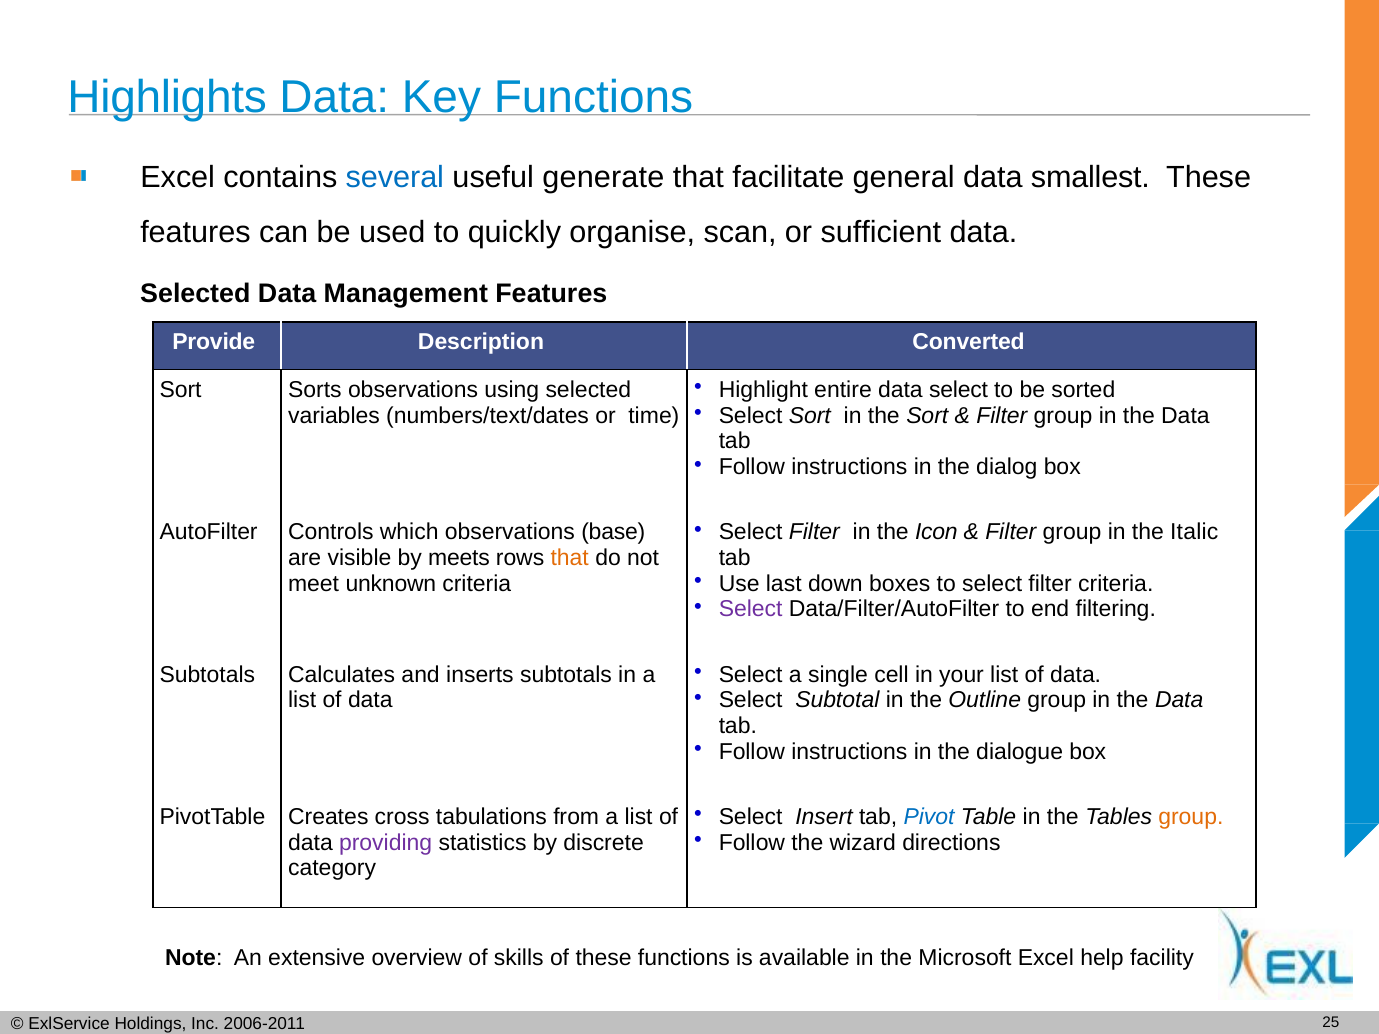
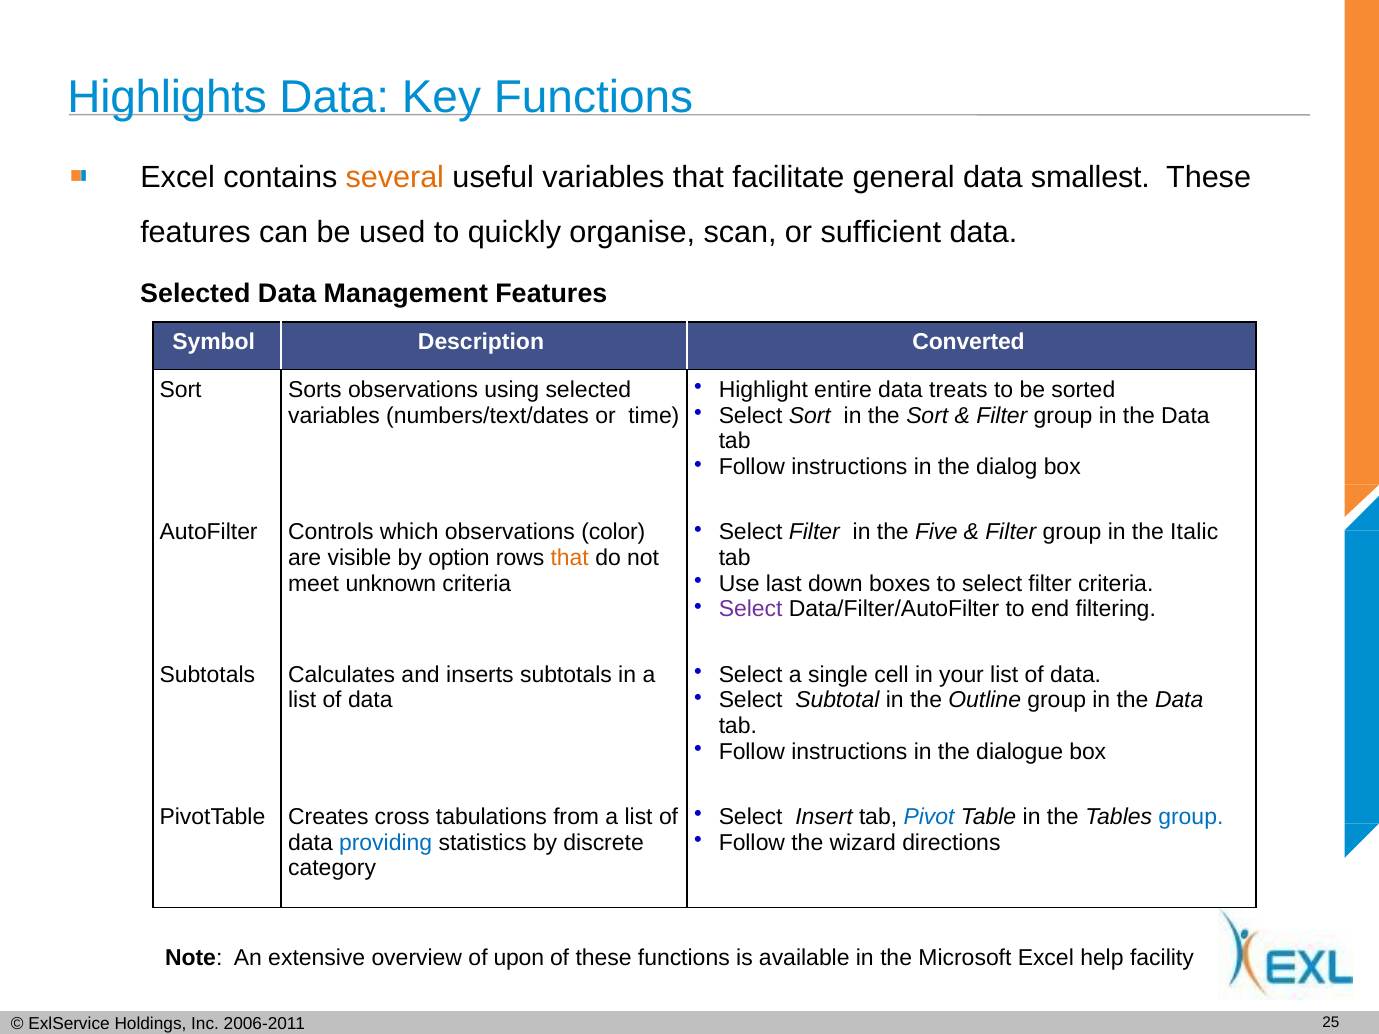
several colour: blue -> orange (395, 178)
useful generate: generate -> variables (603, 178)
Provide: Provide -> Symbol (214, 342)
data select: select -> treats (958, 390)
Icon: Icon -> Five (936, 532)
base: base -> color (613, 532)
meets: meets -> option (459, 558)
group colour: orange -> blue (1191, 817)
providing colour: purple -> blue (386, 843)
skills: skills -> upon (519, 958)
